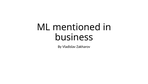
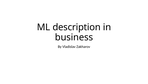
mentioned: mentioned -> description (77, 27)
